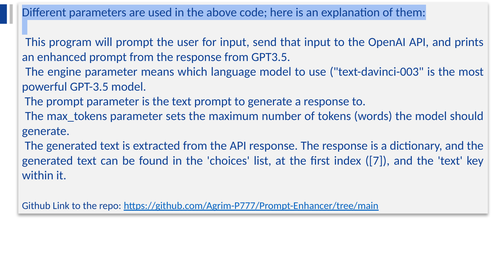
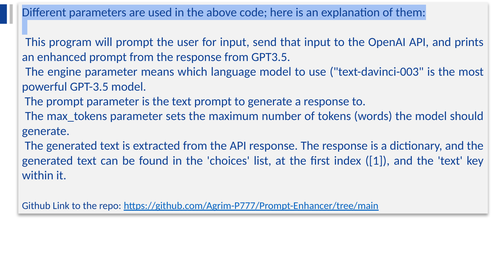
7: 7 -> 1 (377, 161)
